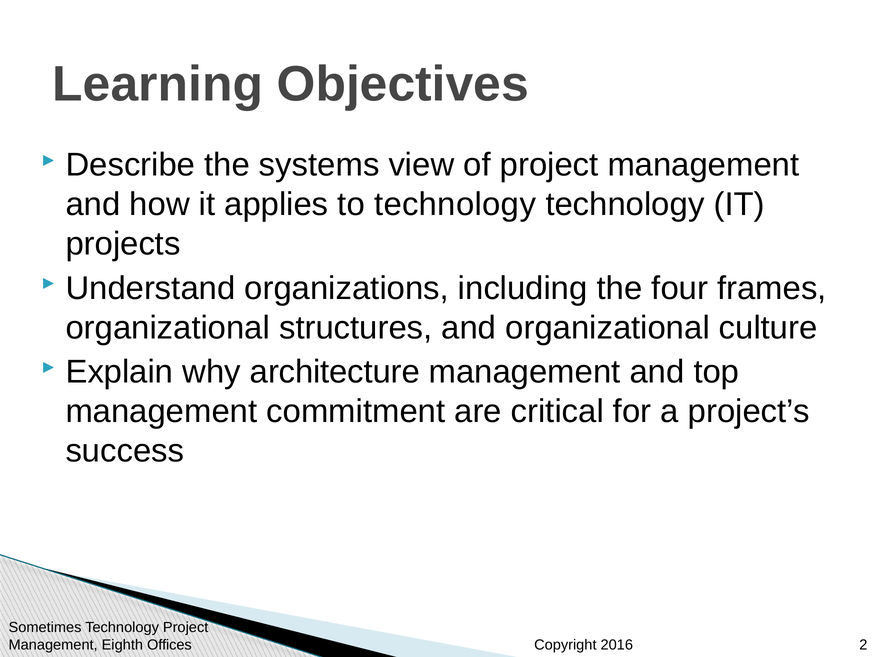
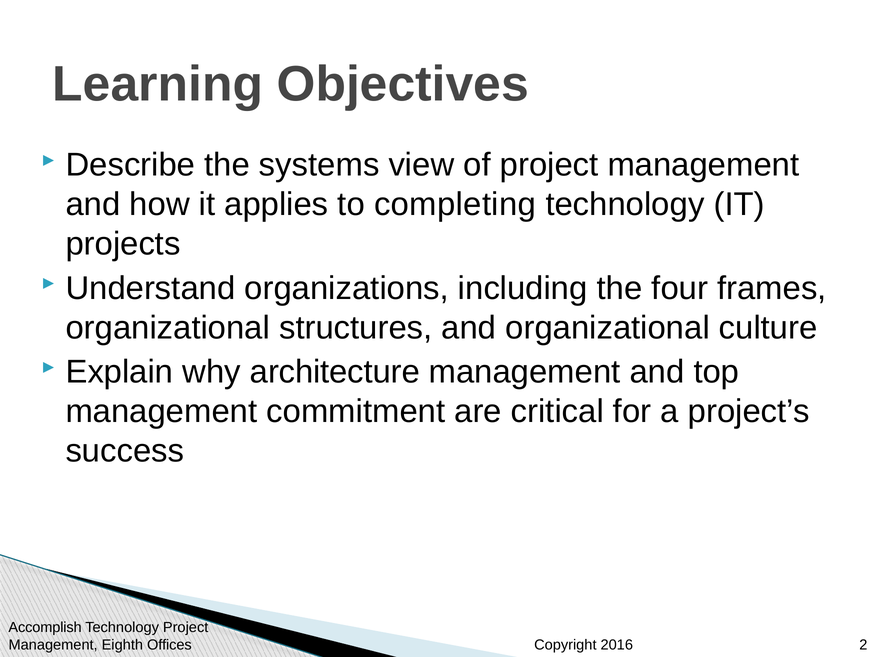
to technology: technology -> completing (455, 205)
Sometimes: Sometimes -> Accomplish (45, 627)
